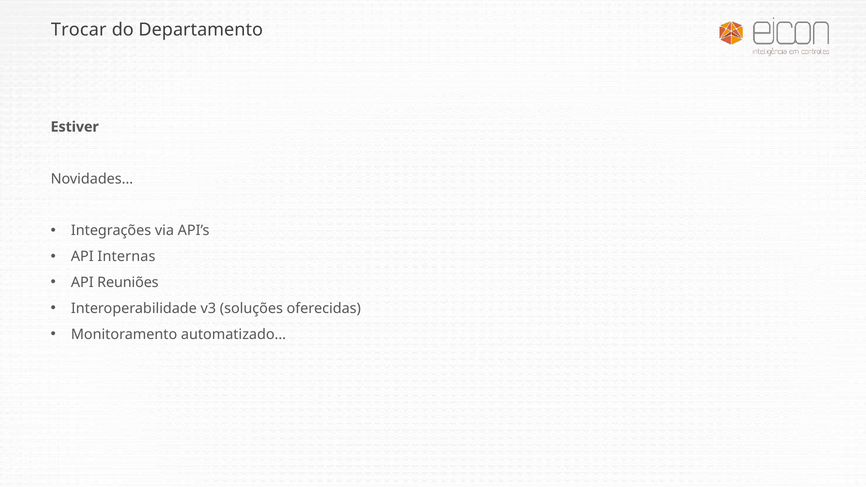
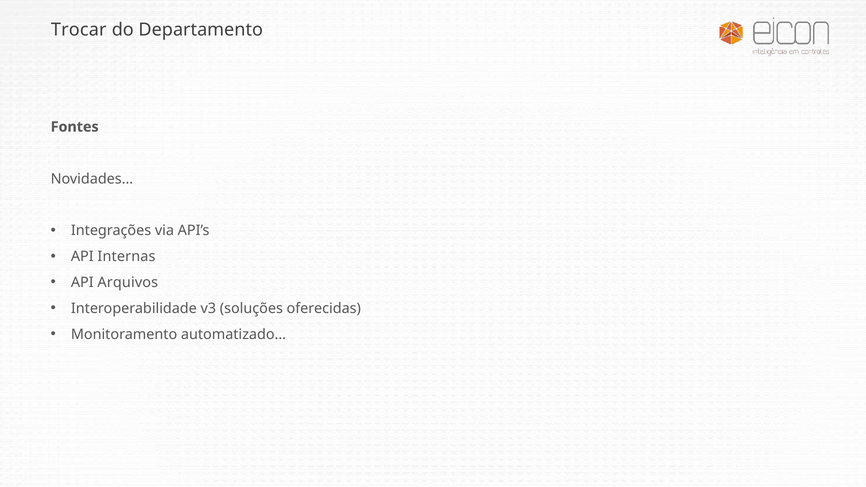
Estiver: Estiver -> Fontes (75, 127)
Reuniões: Reuniões -> Arquivos (128, 283)
